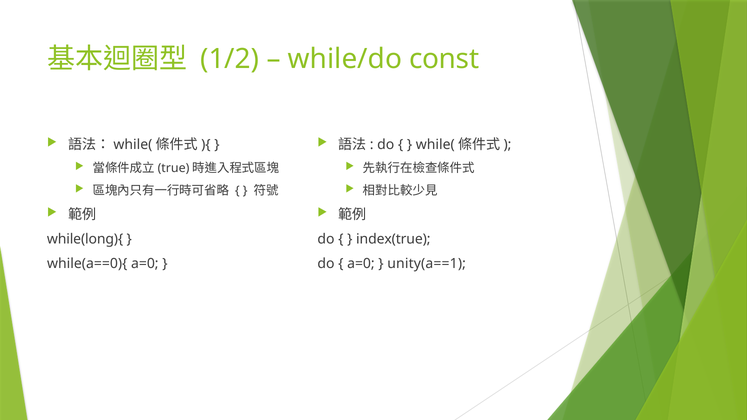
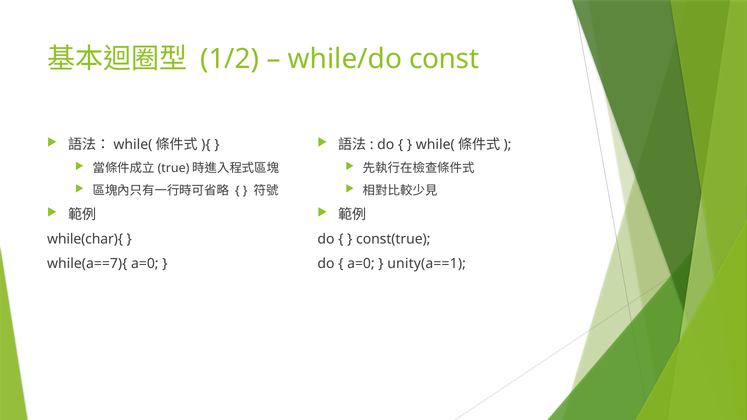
while(long){: while(long){ -> while(char){ (85, 239)
index(true: index(true -> const(true (393, 239)
while(a==0){: while(a==0){ -> while(a==7){ (87, 264)
